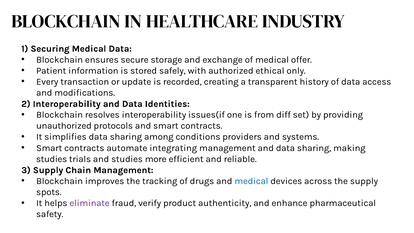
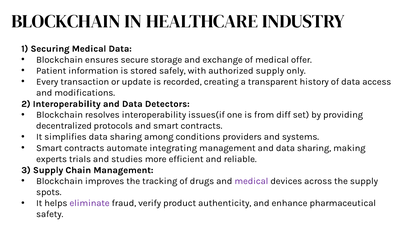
authorized ethical: ethical -> supply (270, 71)
Identities: Identities -> Detectors (167, 104)
unauthorized: unauthorized -> decentralized (64, 126)
studies: studies -> experts (52, 159)
medical colour: blue -> purple (251, 181)
